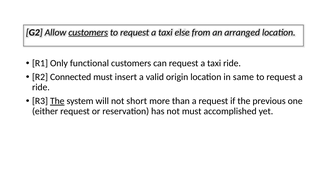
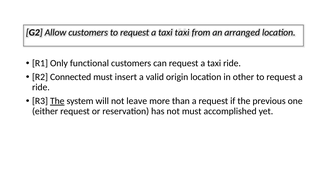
customers underline: present -> none (88, 32)
taxi else: else -> taxi (182, 32)
same: same -> other (243, 77)
short: short -> leave (137, 101)
